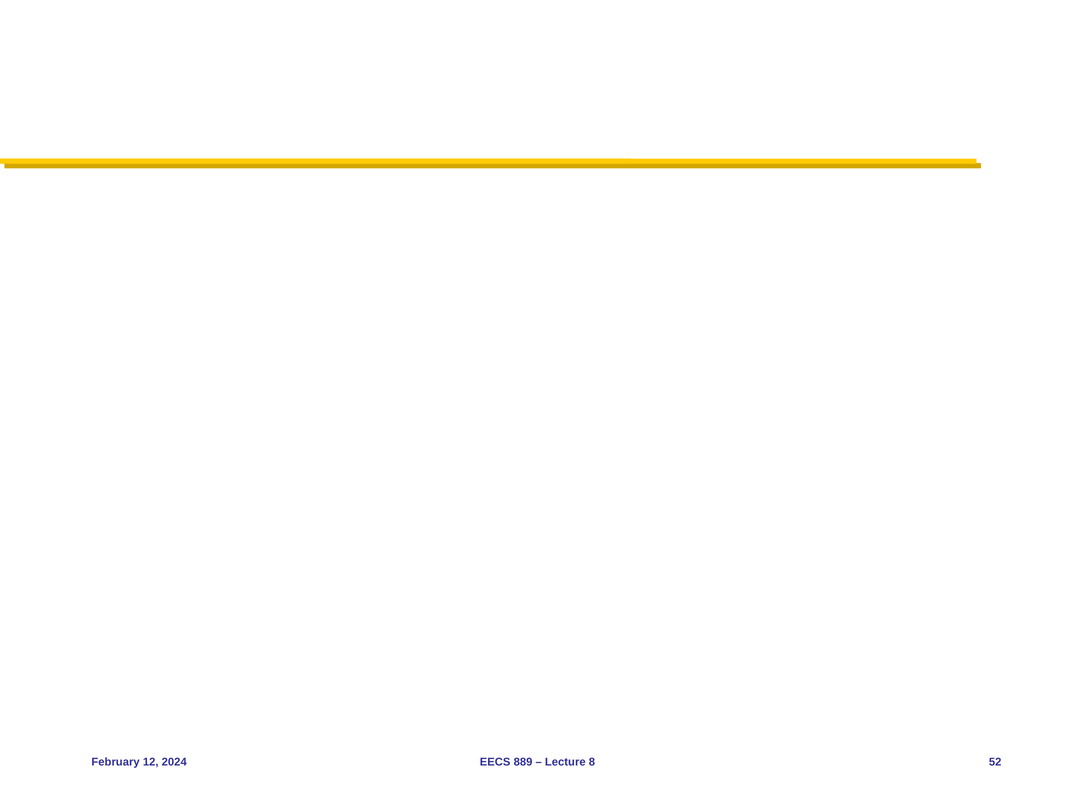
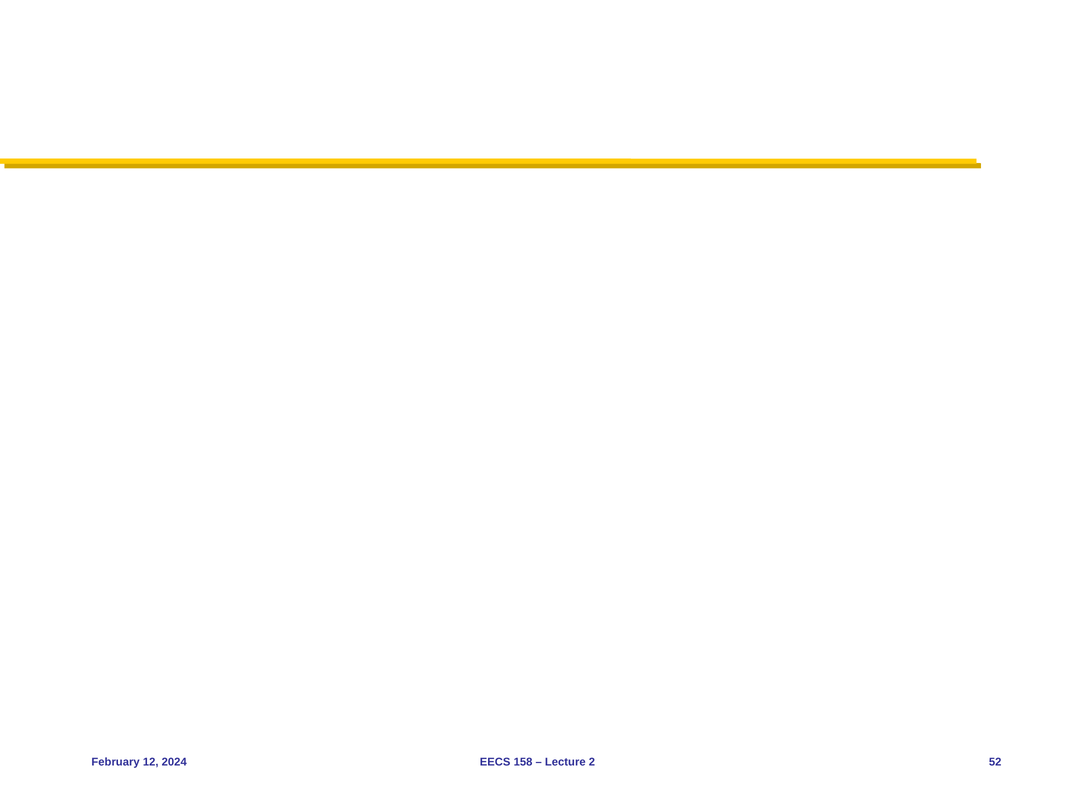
889: 889 -> 158 (523, 762)
8: 8 -> 2 (592, 762)
